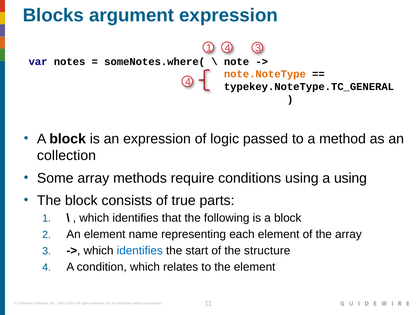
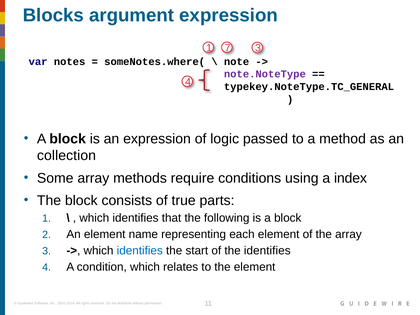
1 4: 4 -> 7 (228, 48)
note.NoteType colour: orange -> purple (265, 74)
a using: using -> index (350, 178)
the structure: structure -> identifies (267, 251)
